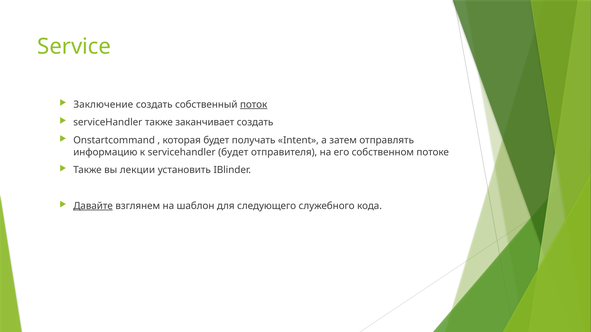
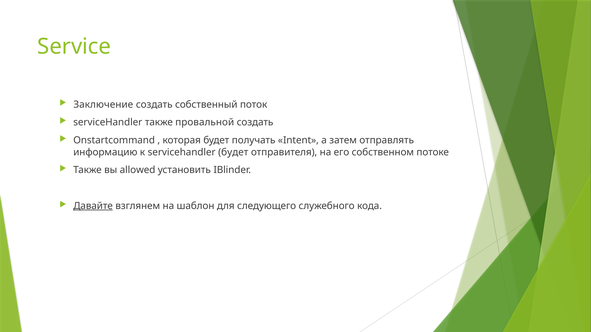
поток underline: present -> none (254, 105)
заканчивает: заканчивает -> провальной (205, 123)
лекции: лекции -> allowed (138, 170)
